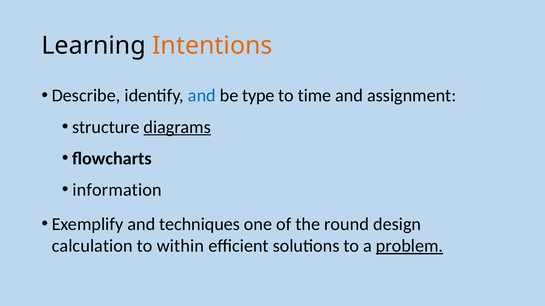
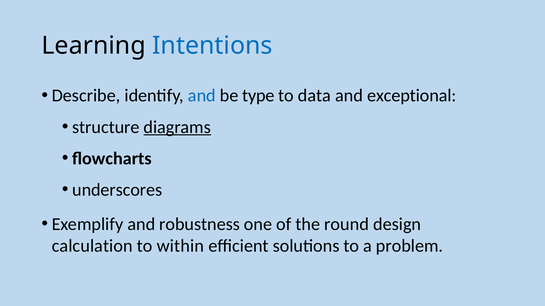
Intentions colour: orange -> blue (212, 46)
time: time -> data (314, 96)
assignment: assignment -> exceptional (412, 96)
information: information -> underscores (117, 190)
techniques: techniques -> robustness (200, 225)
problem underline: present -> none (410, 246)
